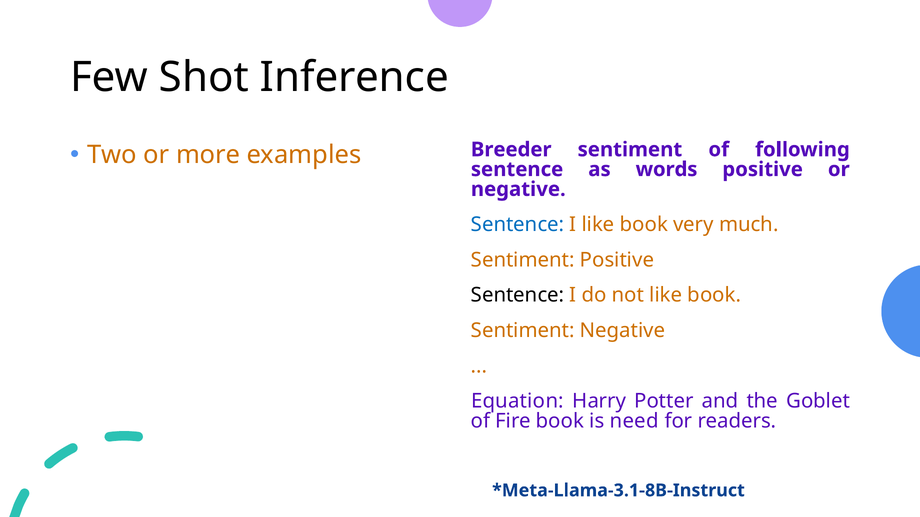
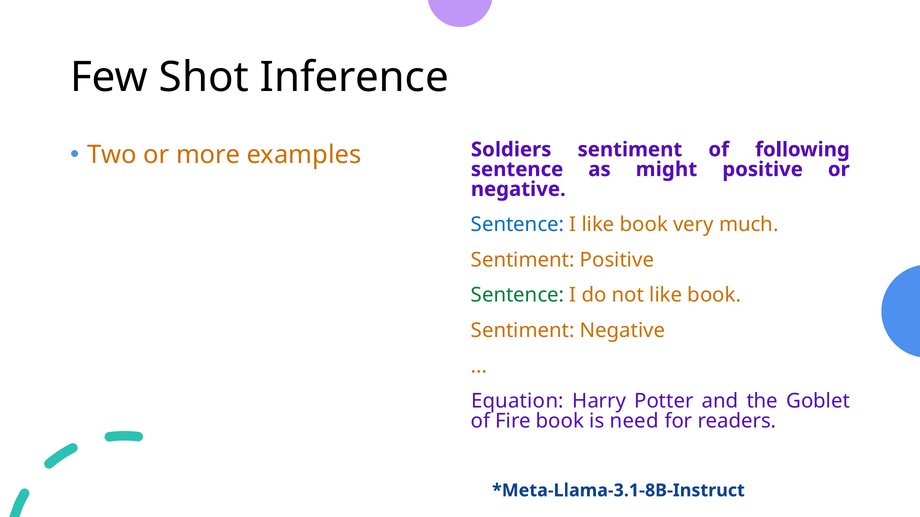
Breeder: Breeder -> Soldiers (511, 150)
words: words -> might (666, 170)
Sentence colour: black -> green (518, 295)
